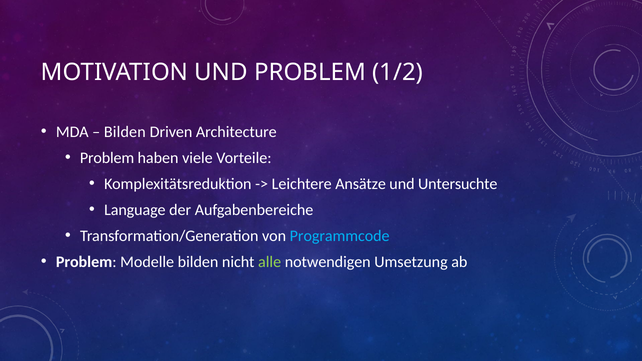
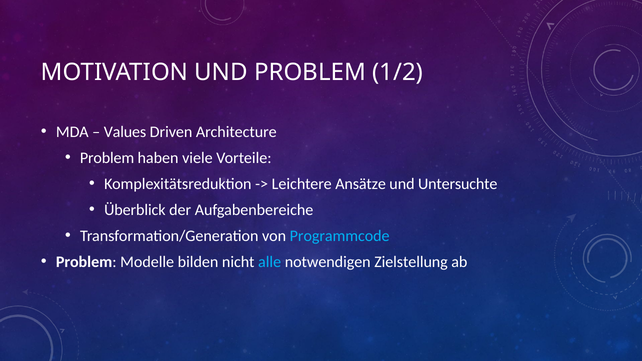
Bilden: Bilden -> Values (125, 132)
Language: Language -> Überblick (135, 210)
alle colour: light green -> light blue (270, 262)
Umsetzung: Umsetzung -> Zielstellung (411, 262)
